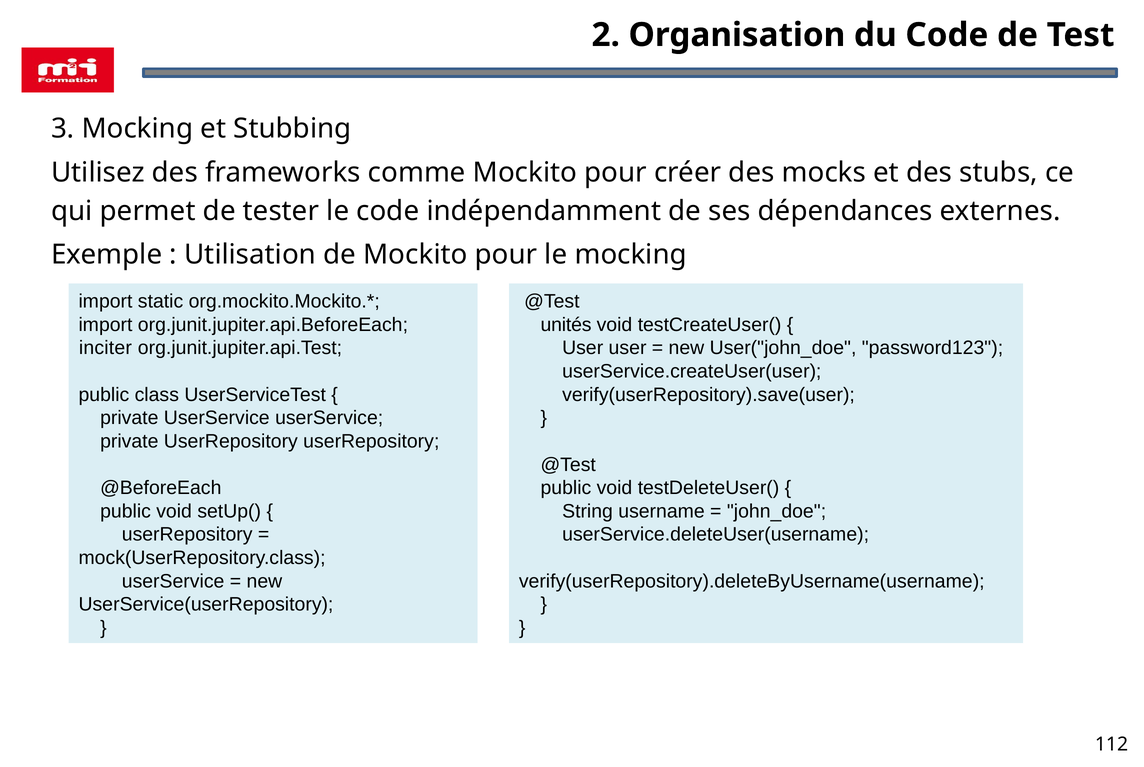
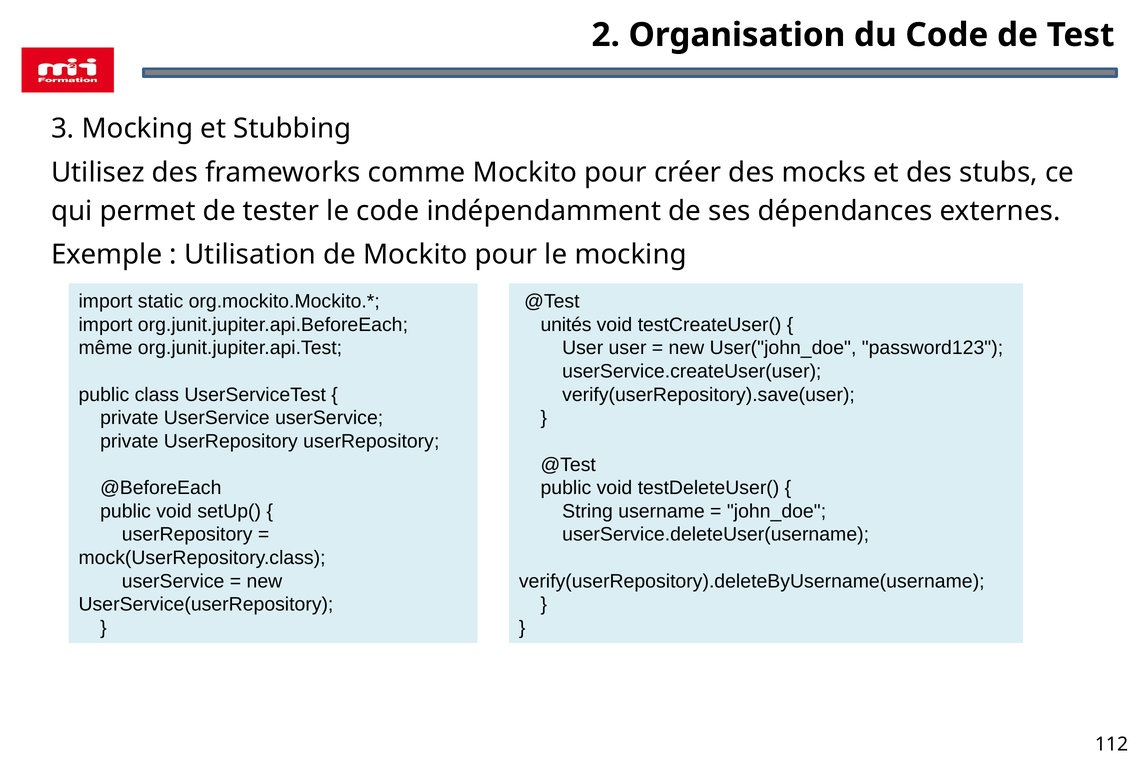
inciter: inciter -> même (106, 348)
